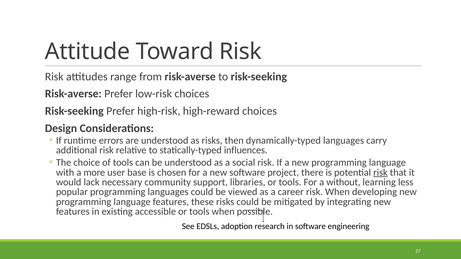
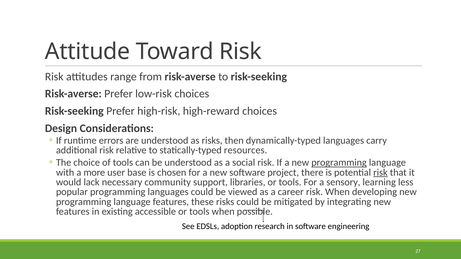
influences: influences -> resources (246, 150)
programming underline: none -> present (339, 163)
without: without -> sensory (343, 182)
